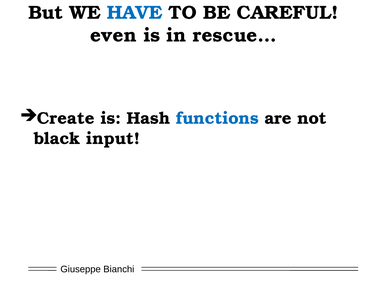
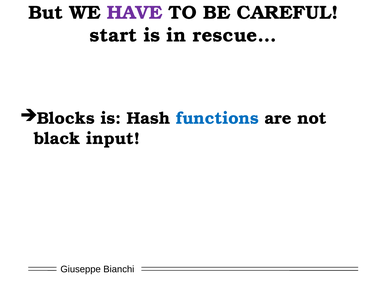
HAVE colour: blue -> purple (135, 13)
even: even -> start (113, 35)
Create: Create -> Blocks (66, 118)
